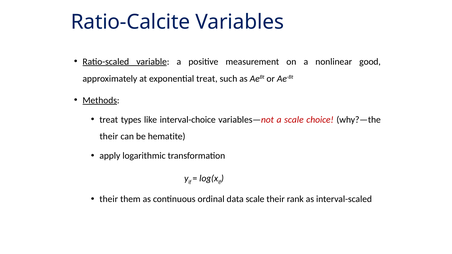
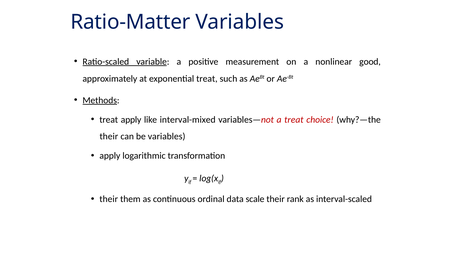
Ratio-Calcite: Ratio-Calcite -> Ratio-Matter (130, 22)
treat types: types -> apply (131, 120)
interval-choice: interval-choice -> interval-mixed (188, 120)
a scale: scale -> treat (294, 120)
be hematite: hematite -> variables (167, 137)
